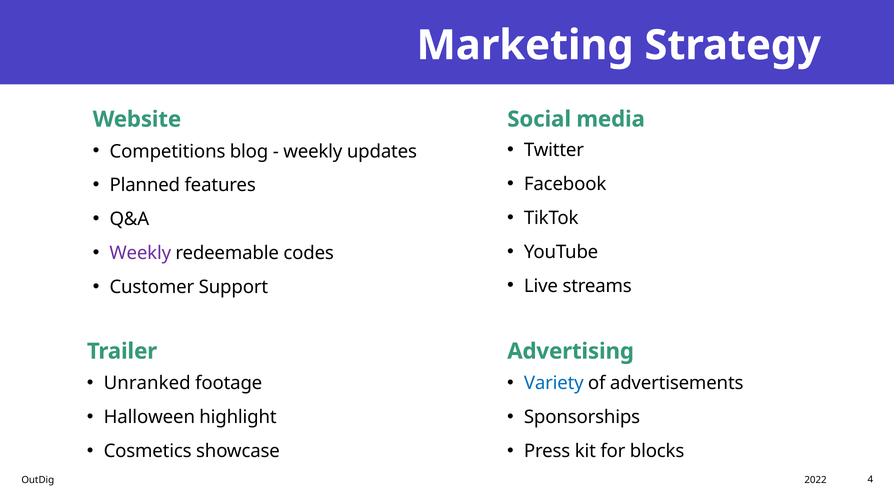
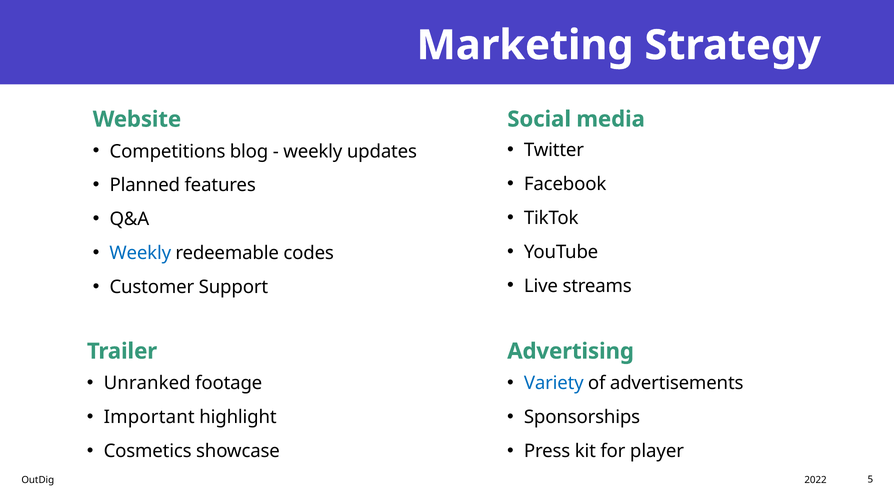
Weekly colour: purple -> blue (140, 253)
Halloween: Halloween -> Important (149, 417)
blocks: blocks -> player (657, 451)
4: 4 -> 5 (870, 479)
